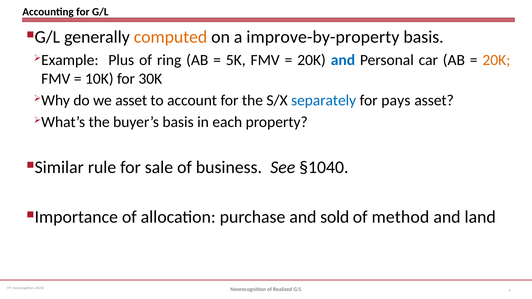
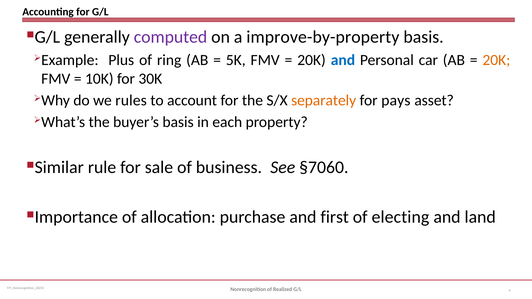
computed colour: orange -> purple (170, 37)
we asset: asset -> rules (131, 100)
separately colour: blue -> orange (324, 100)
§1040: §1040 -> §7060 (324, 168)
sold: sold -> first (335, 217)
method: method -> electing (400, 217)
